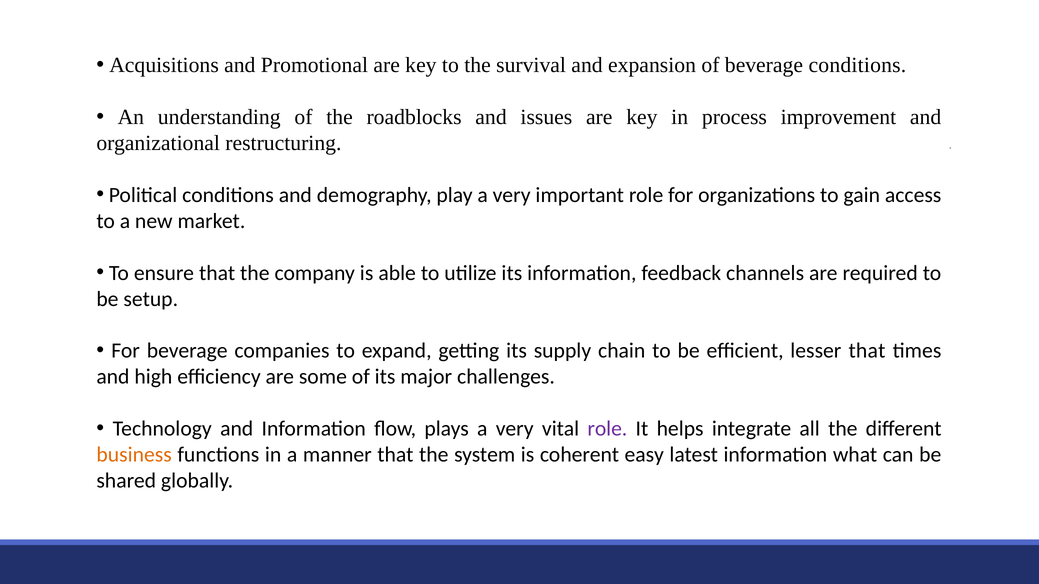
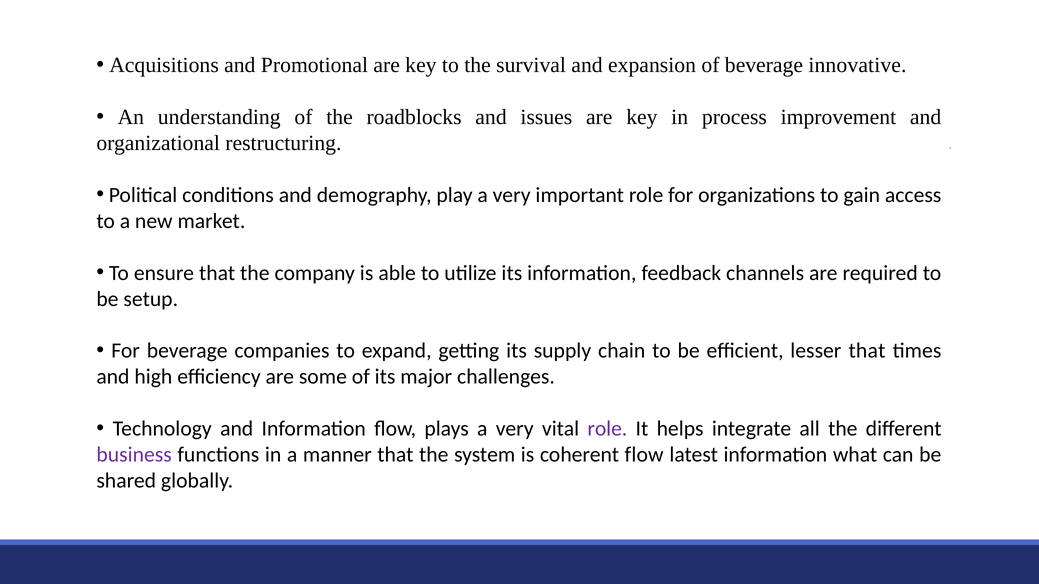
beverage conditions: conditions -> innovative (857, 65)
business colour: orange -> purple (134, 455)
coherent easy: easy -> flow (644, 455)
